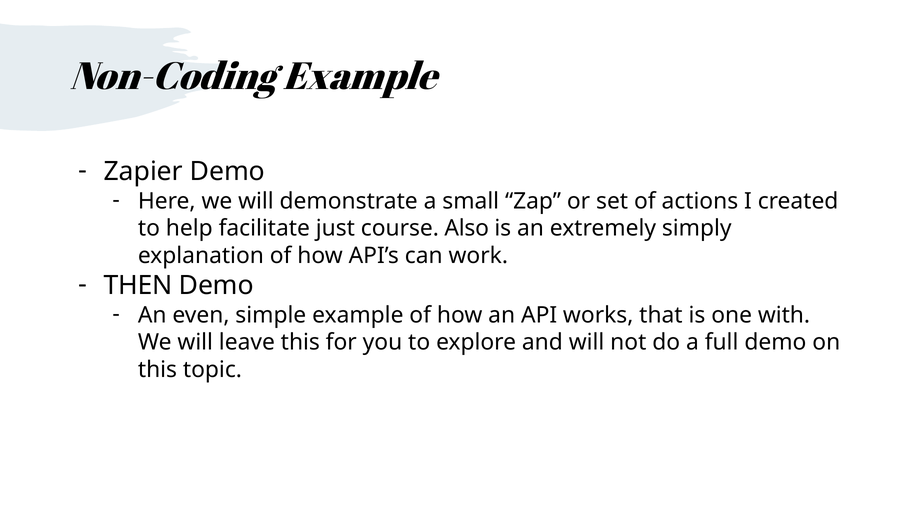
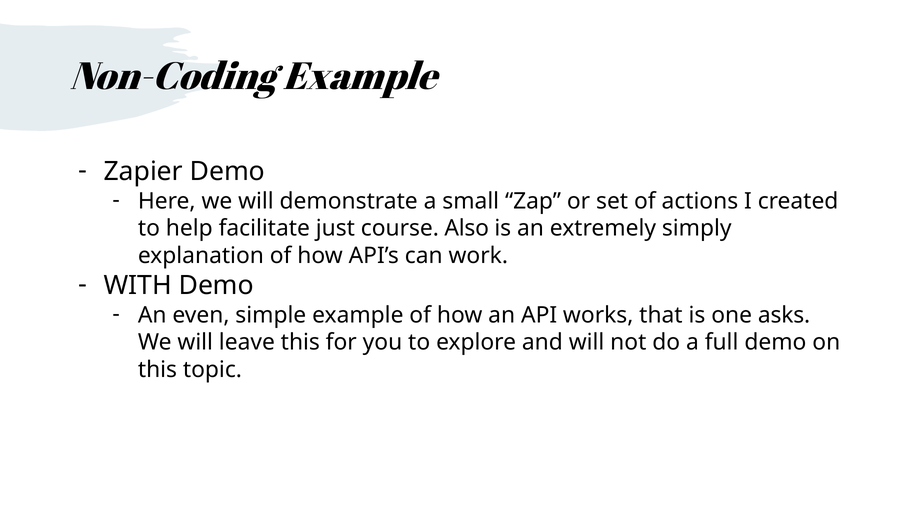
THEN: THEN -> WITH (138, 286)
with: with -> asks (784, 315)
